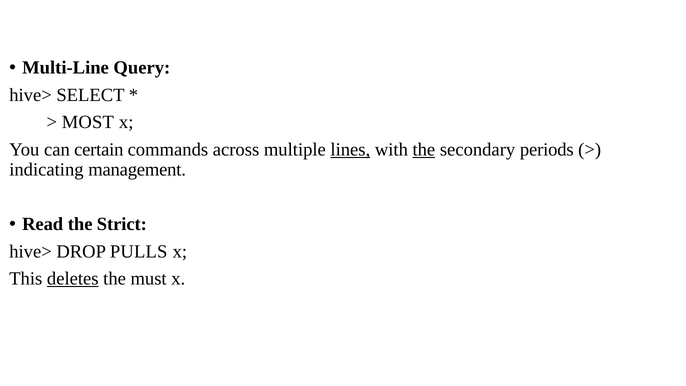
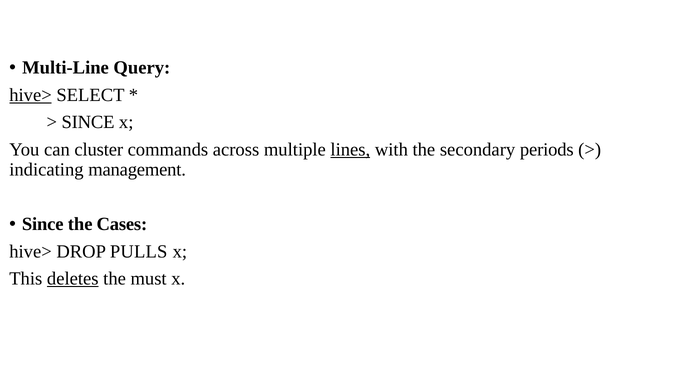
hive> underline: none -> present (31, 95)
MOST: MOST -> SINCE (88, 122)
certain: certain -> cluster (99, 149)
the underline: present -> none (424, 149)
Read: Read -> Since (43, 224)
Strict: Strict -> Cases (122, 224)
